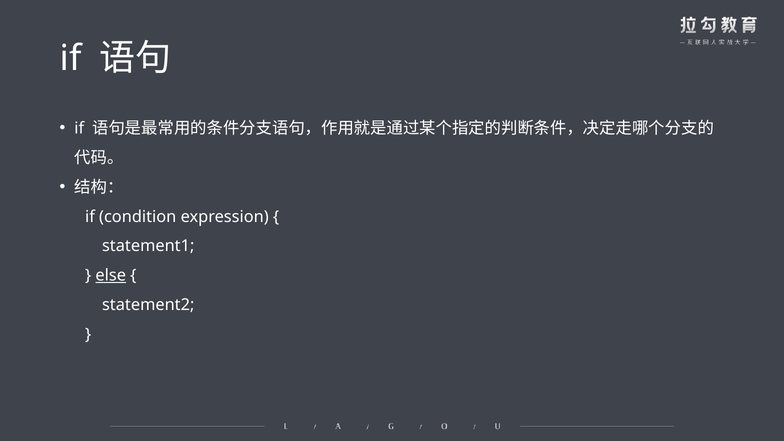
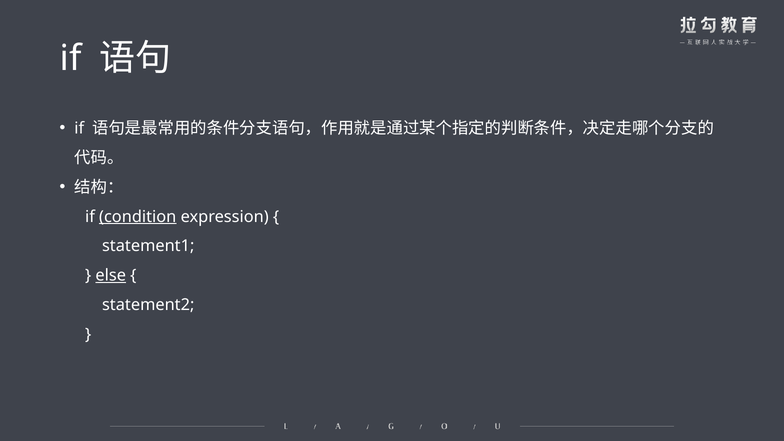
condition underline: none -> present (138, 217)
